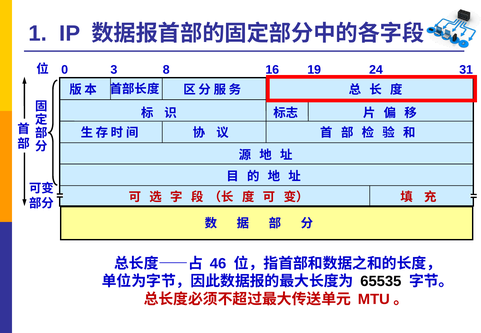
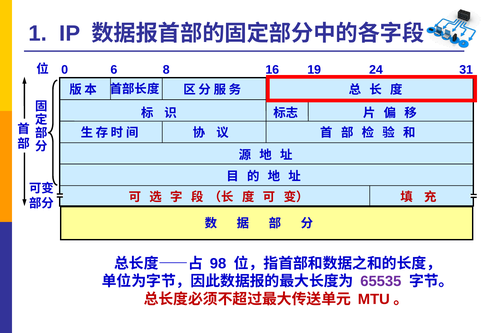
3: 3 -> 6 (114, 70)
46: 46 -> 98 (218, 264)
65535 colour: black -> purple (381, 281)
